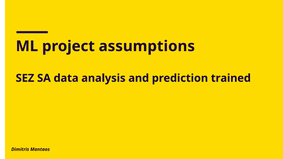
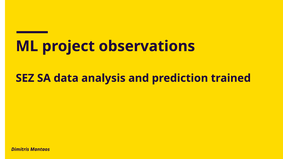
assumptions: assumptions -> observations (147, 46)
